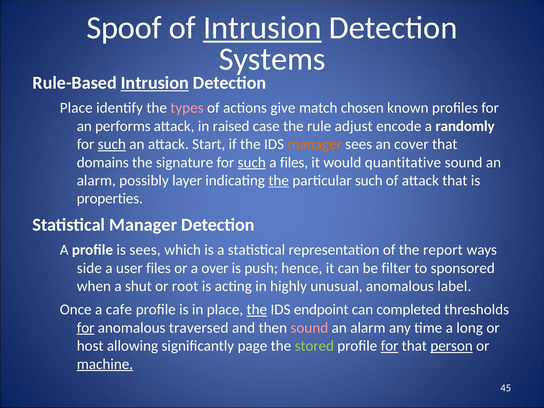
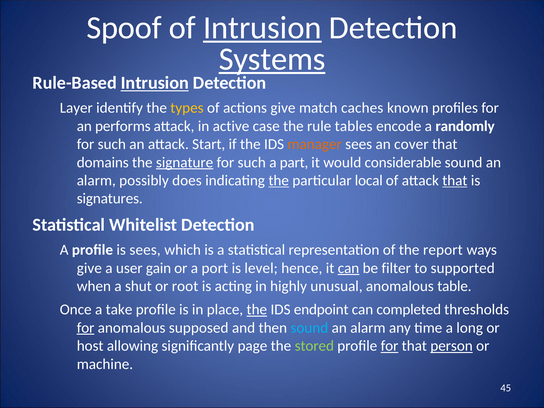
Systems underline: none -> present (272, 59)
Place: Place -> Layer (76, 108)
types colour: pink -> yellow (187, 108)
chosen: chosen -> caches (362, 108)
raised: raised -> active (231, 126)
adjust: adjust -> tables (354, 126)
such underline: present -> none (112, 144)
signature underline: none -> present (185, 162)
such underline: present -> none (252, 162)
a files: files -> part (294, 162)
quantitative: quantitative -> considerable (403, 162)
layer: layer -> does (187, 181)
particular such: such -> local (369, 181)
that underline: none -> present (455, 181)
properties: properties -> signatures (110, 199)
Statistical Manager: Manager -> Whitelist (143, 225)
side: side -> give (89, 268)
user files: files -> gain (158, 268)
over: over -> port (215, 268)
push: push -> level (261, 268)
can underline: none -> present (349, 268)
sponsored: sponsored -> supported (463, 268)
label: label -> table (454, 286)
cafe: cafe -> take (119, 310)
traversed: traversed -> supposed (199, 328)
sound colour: pink -> light blue (309, 328)
machine underline: present -> none (105, 364)
